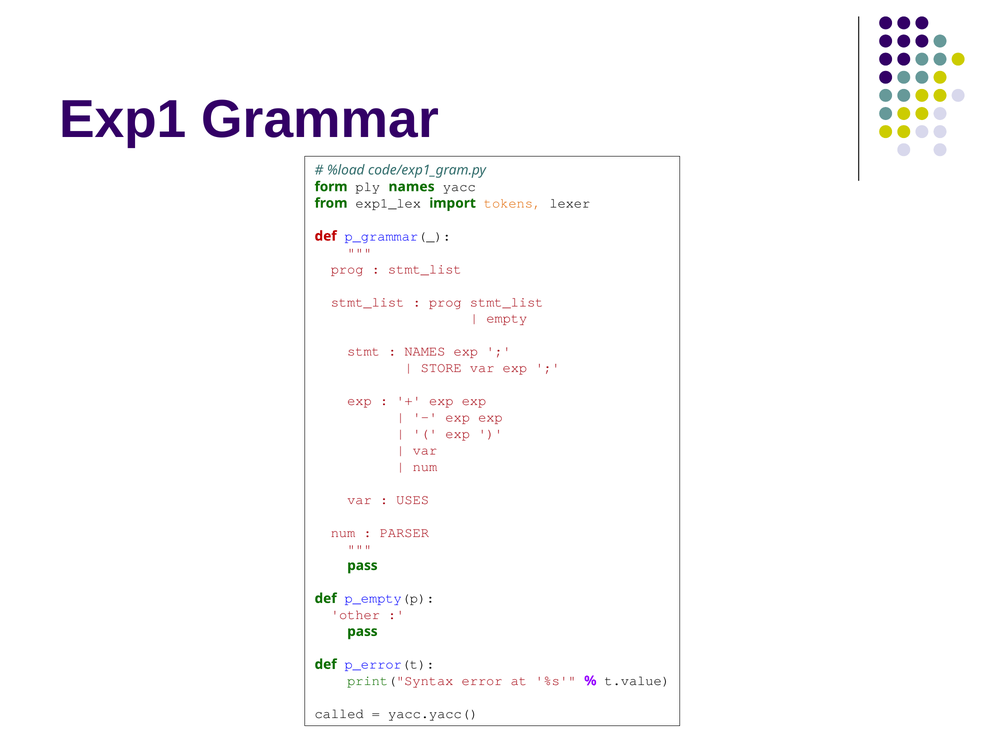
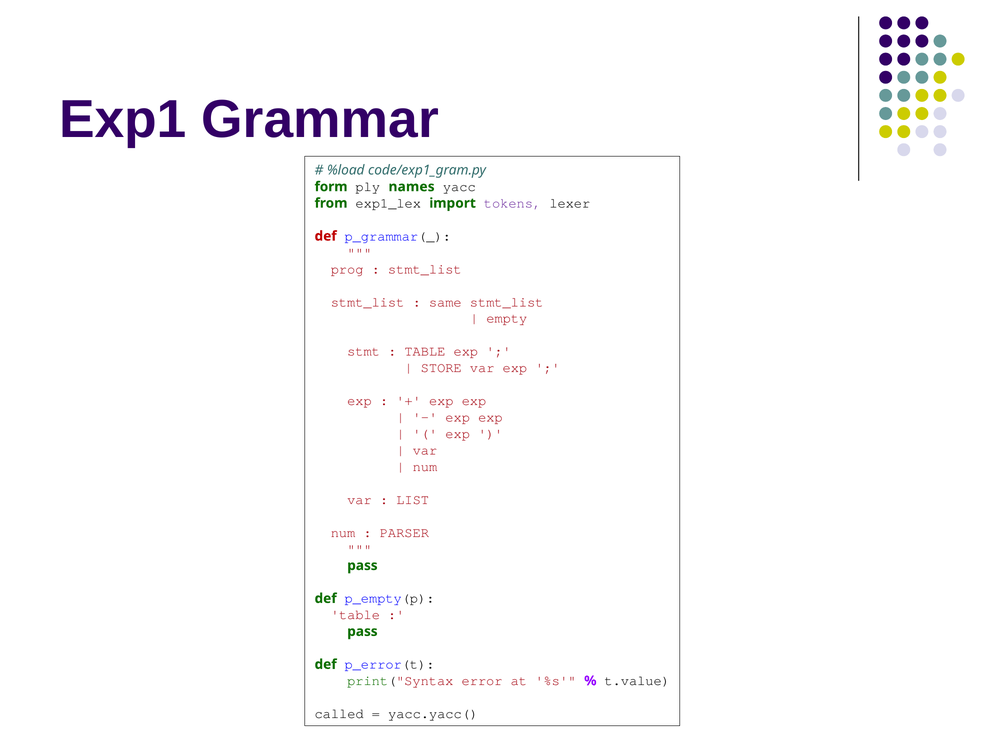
tokens colour: orange -> purple (513, 203)
prog: prog -> same (445, 302)
NAMES: NAMES -> TABLE (425, 351)
USES: USES -> LIST (413, 499)
other: other -> table (355, 615)
